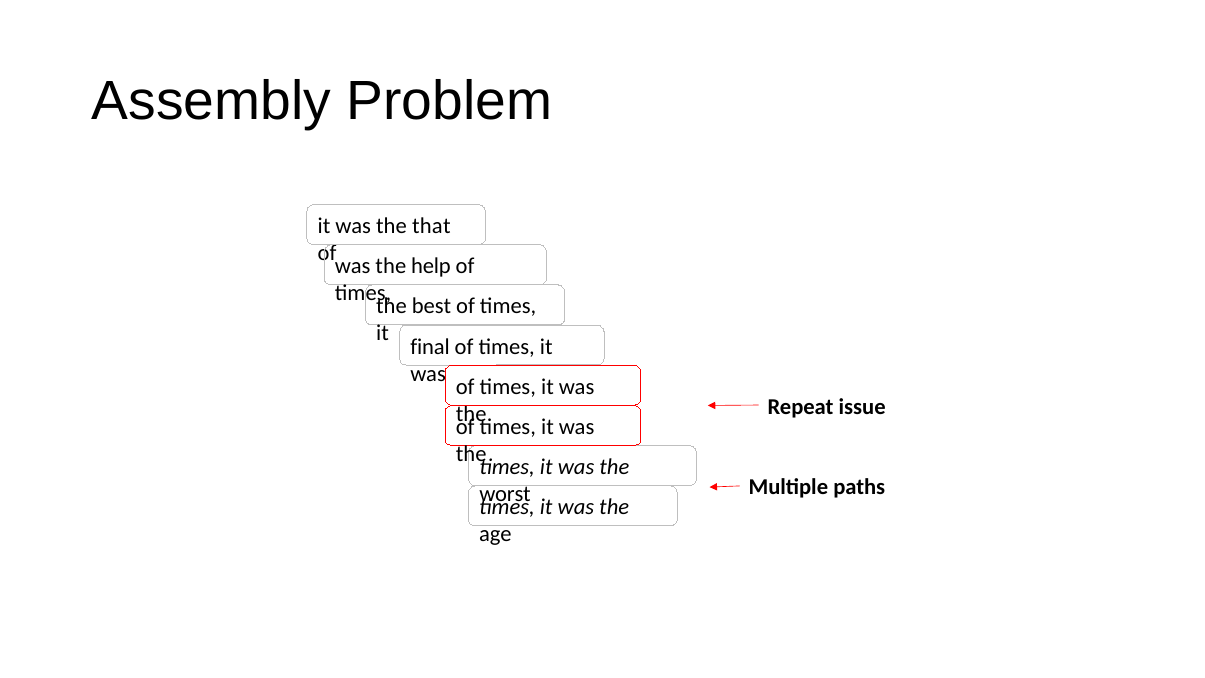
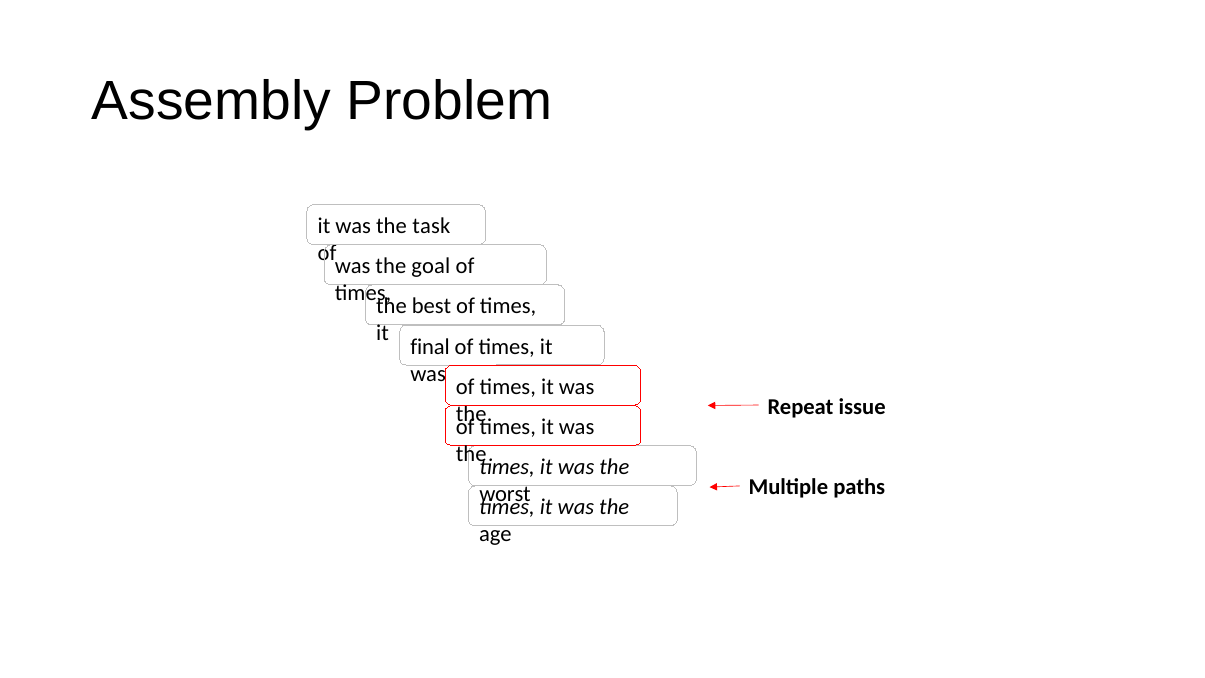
that: that -> task (431, 226)
help: help -> goal (431, 266)
